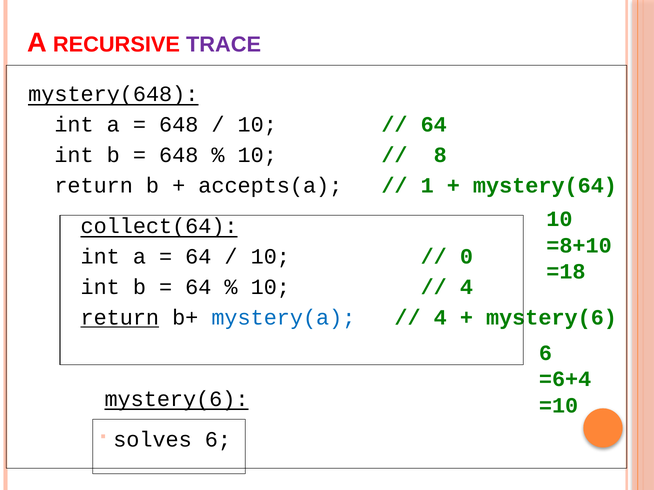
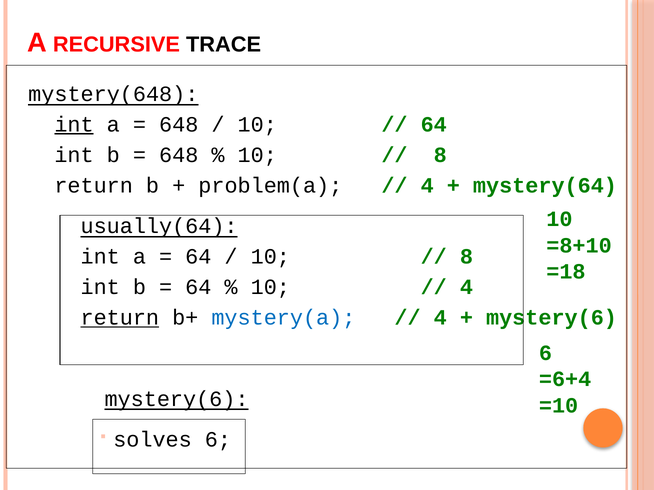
TRACE colour: purple -> black (224, 45)
int underline: none -> present (74, 125)
accepts(a: accepts(a -> problem(a (270, 186)
1: 1 -> 4 (427, 186)
collect(64: collect(64 -> usually(64 (159, 226)
0: 0 -> 8 (466, 257)
